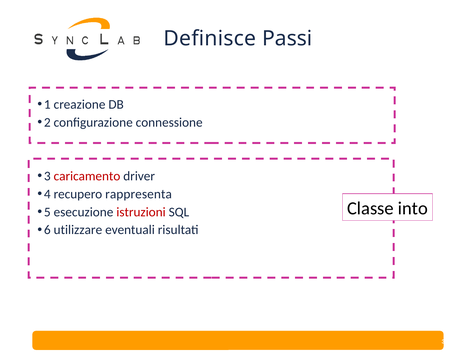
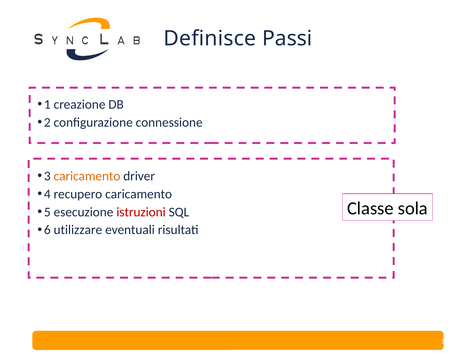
caricamento colour: red -> orange (87, 176)
recupero rappresenta: rappresenta -> caricamento (139, 194)
into: into -> sola (413, 208)
